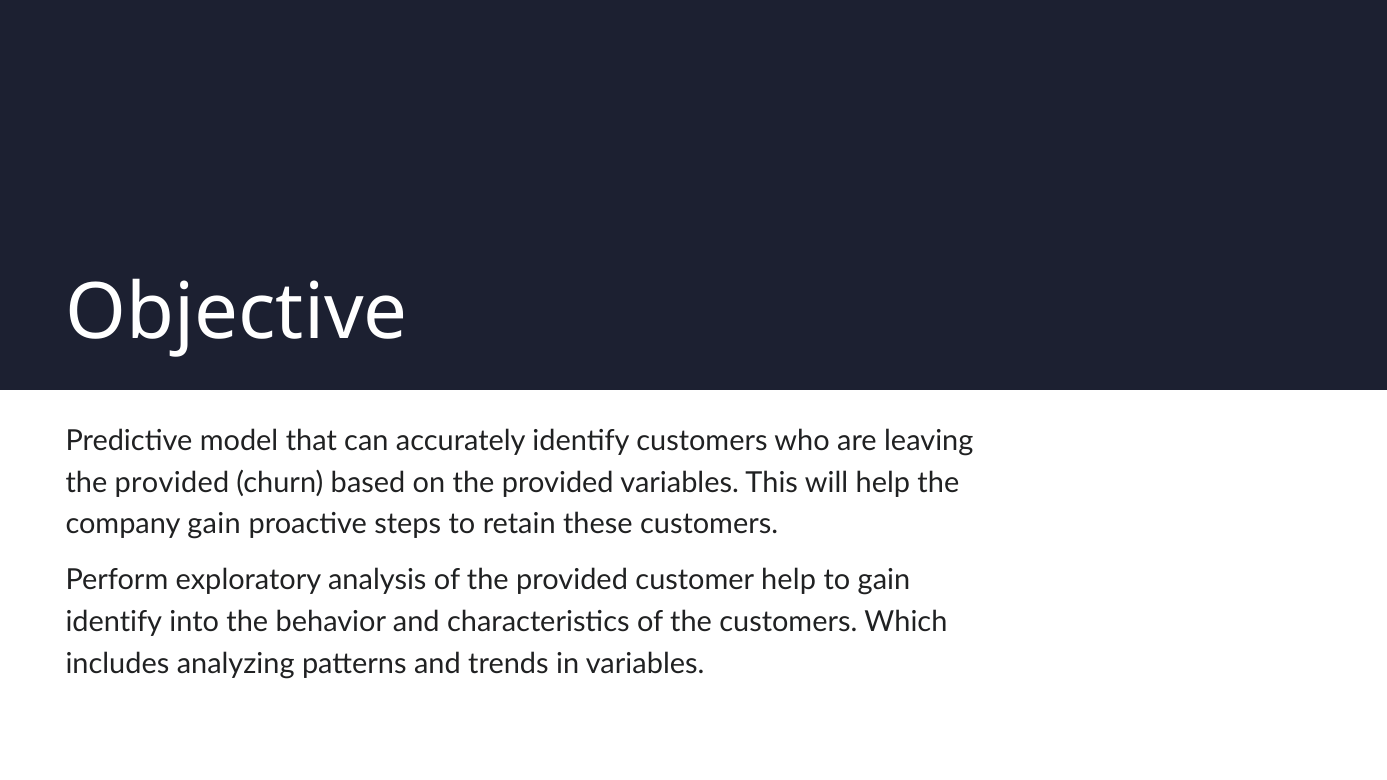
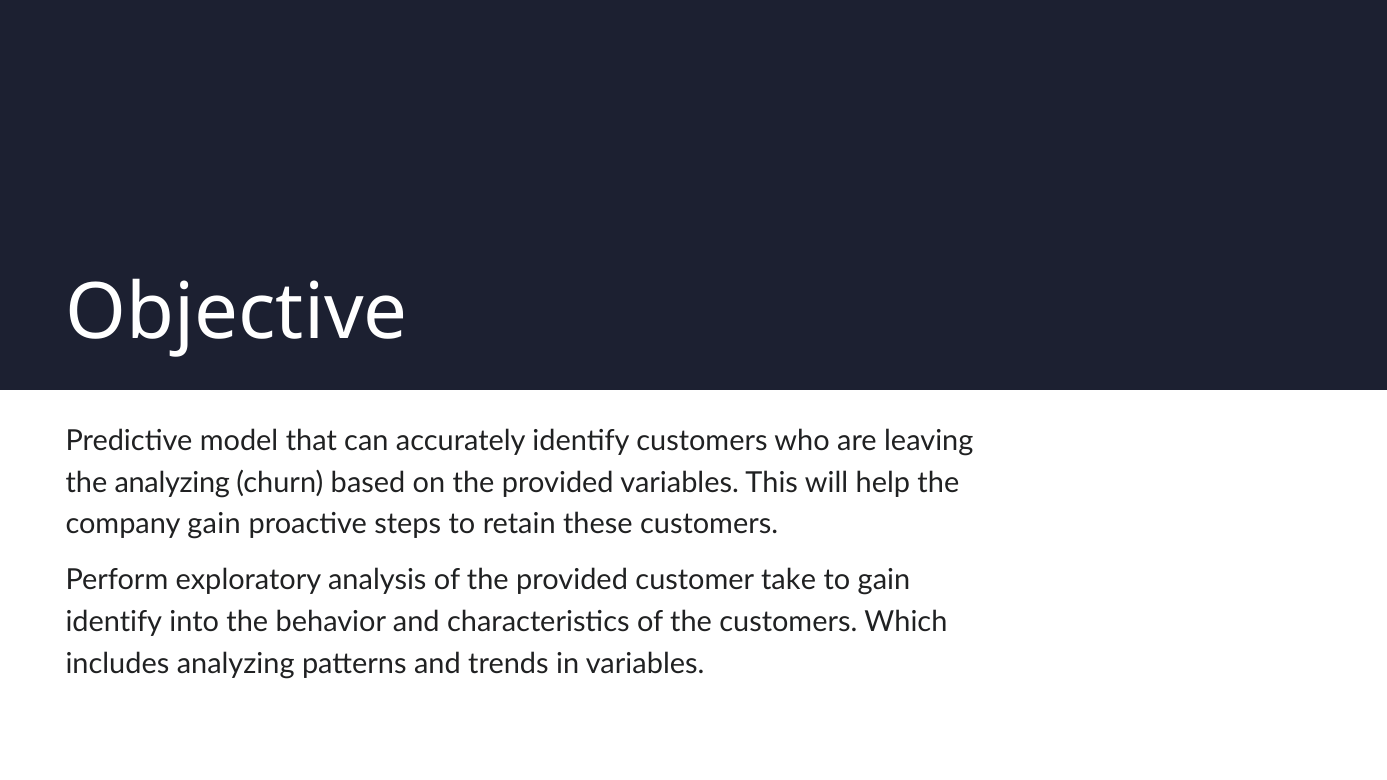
provided: provided -> analyzing (172, 483)
customer help: help -> take (789, 581)
